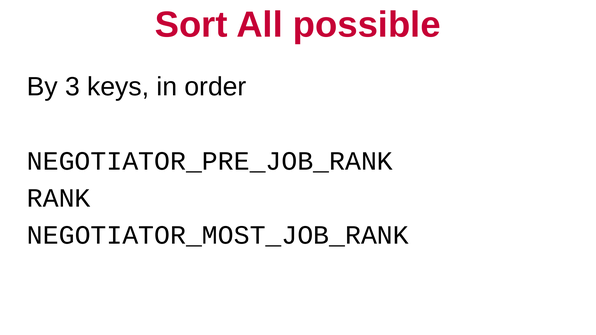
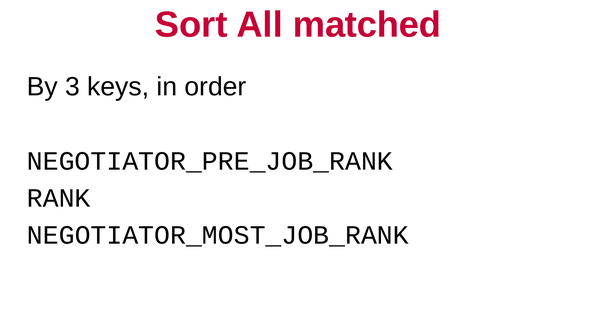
possible: possible -> matched (367, 25)
